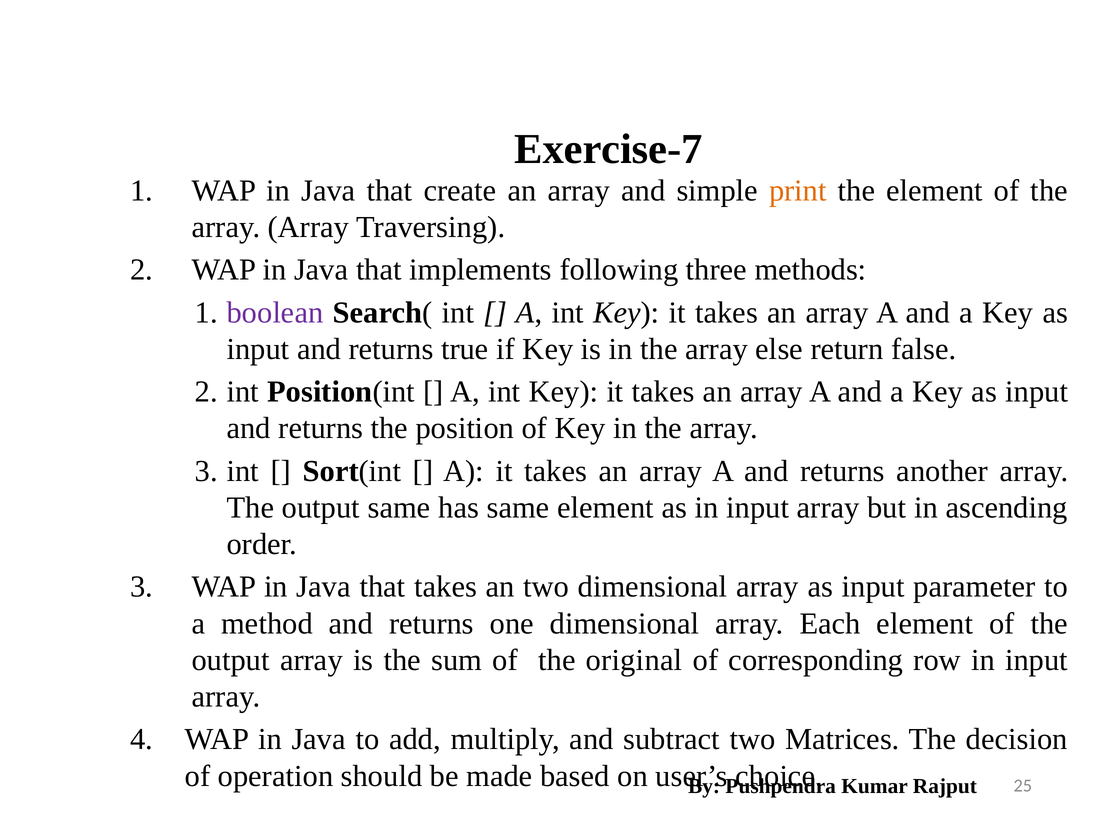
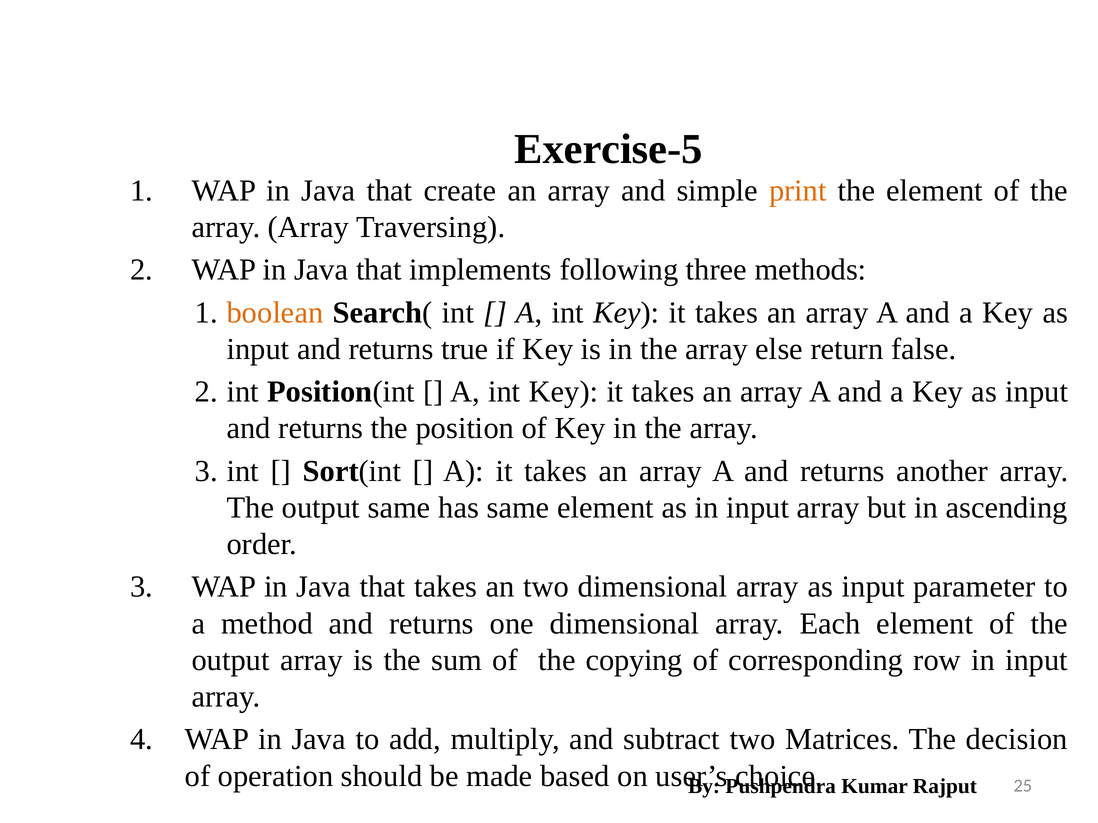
Exercise-7: Exercise-7 -> Exercise-5 (608, 149)
boolean colour: purple -> orange (275, 313)
original: original -> copying (634, 660)
